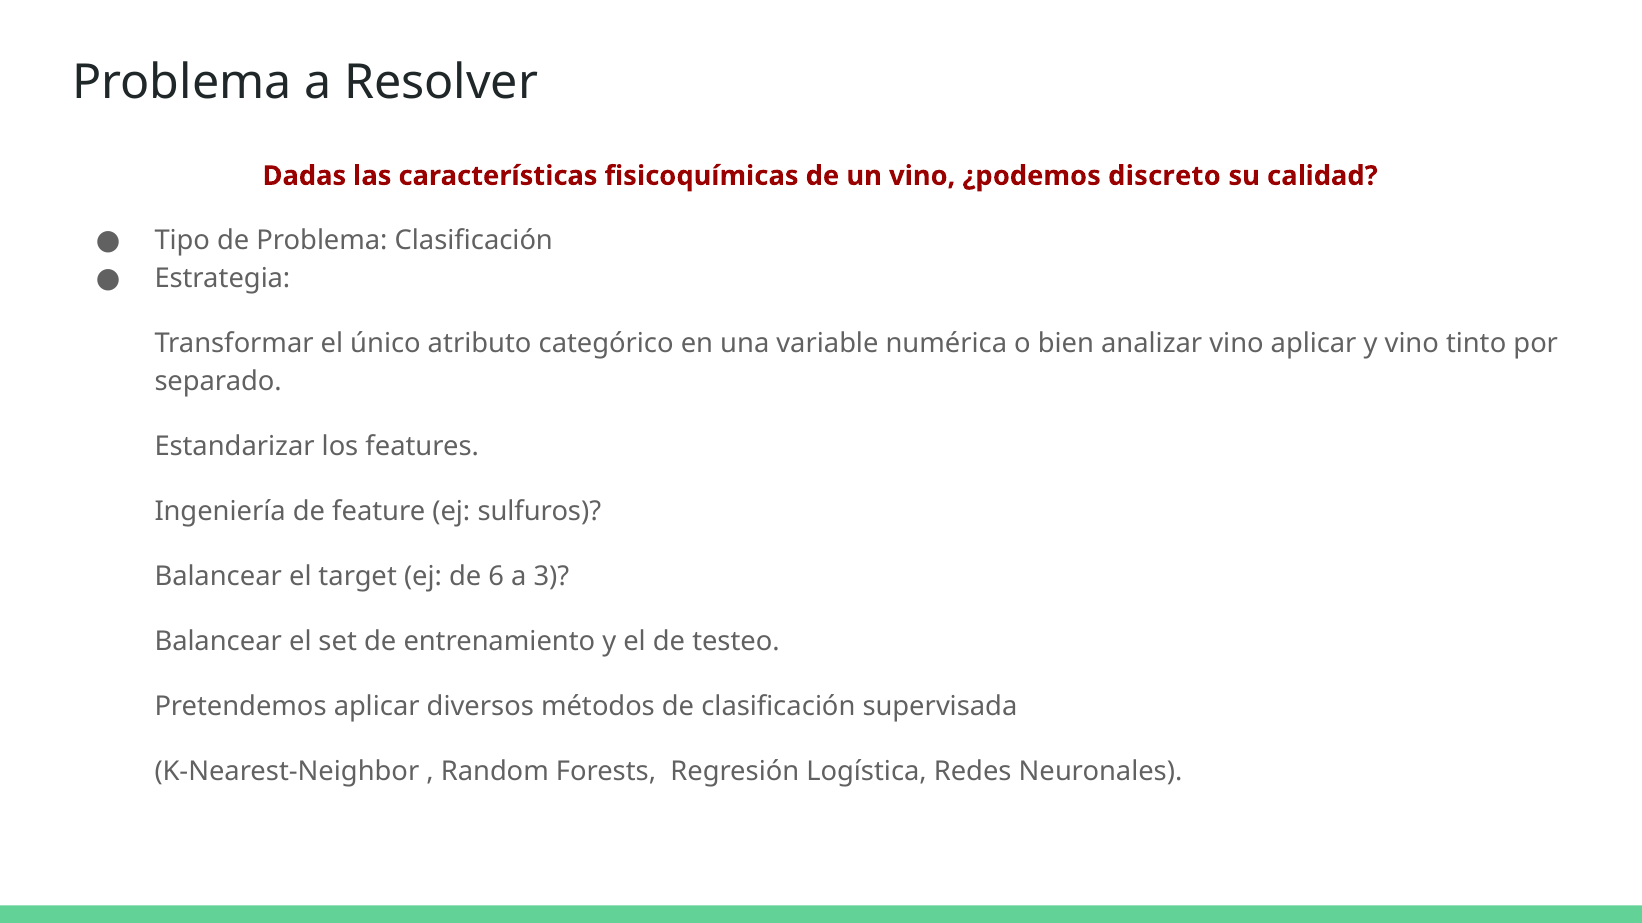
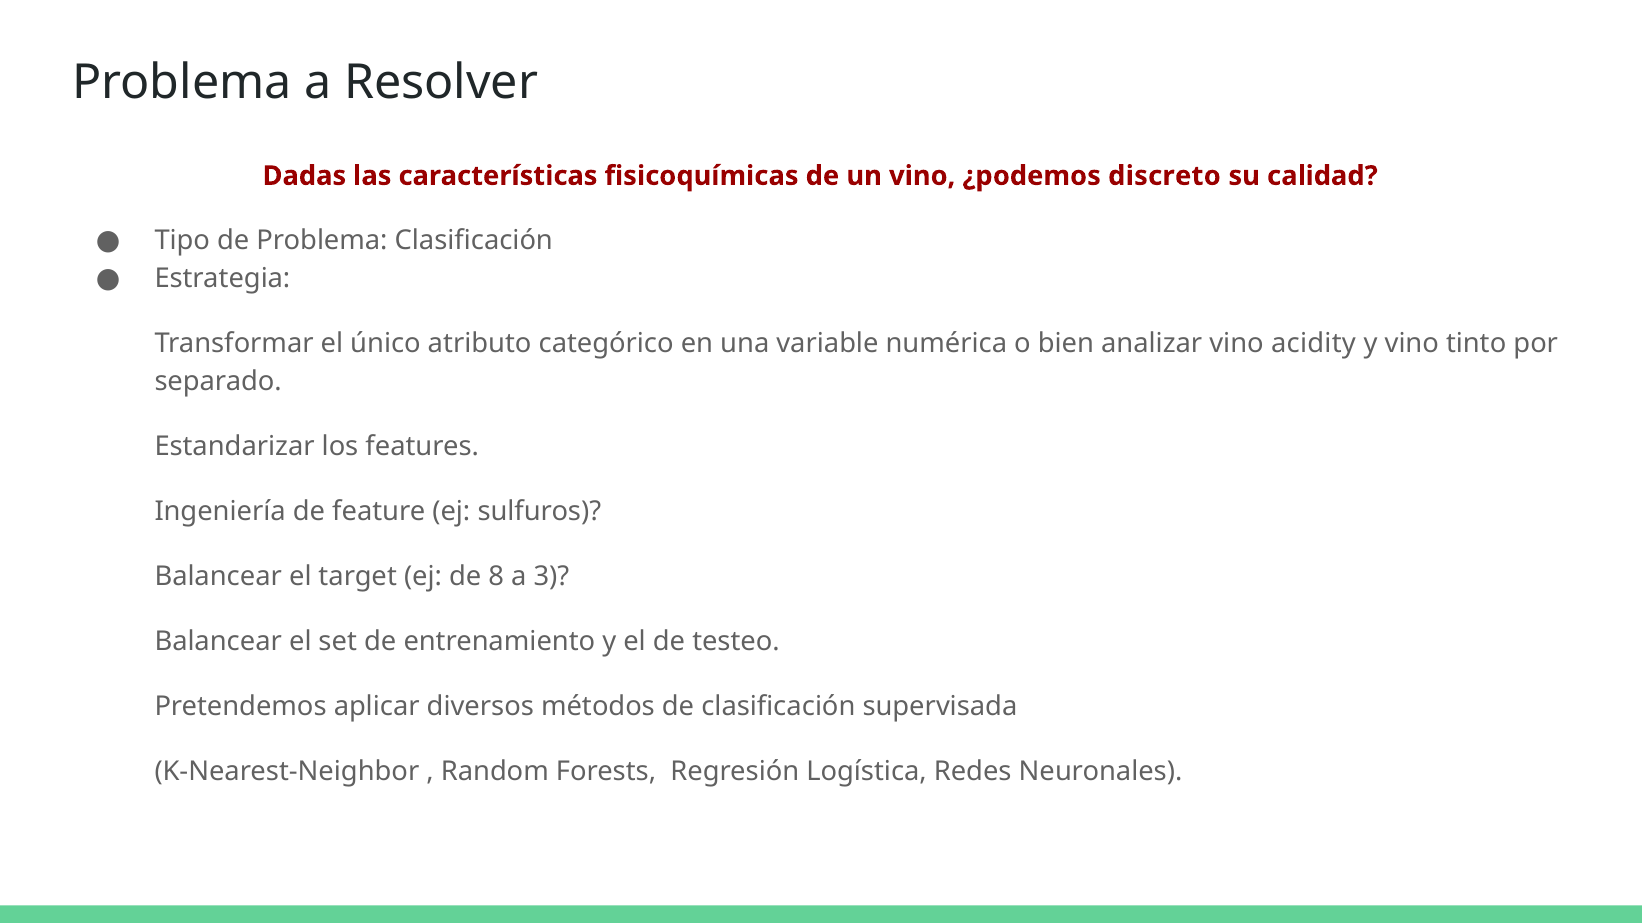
vino aplicar: aplicar -> acidity (1313, 344)
6: 6 -> 8 (496, 577)
